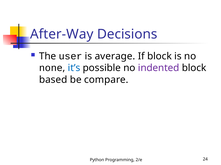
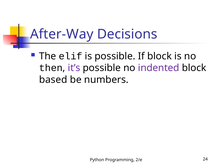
user: user -> elif (71, 56)
is average: average -> possible (115, 56)
none: none -> then (51, 68)
it’s colour: blue -> purple (74, 68)
compare: compare -> numbers (106, 80)
